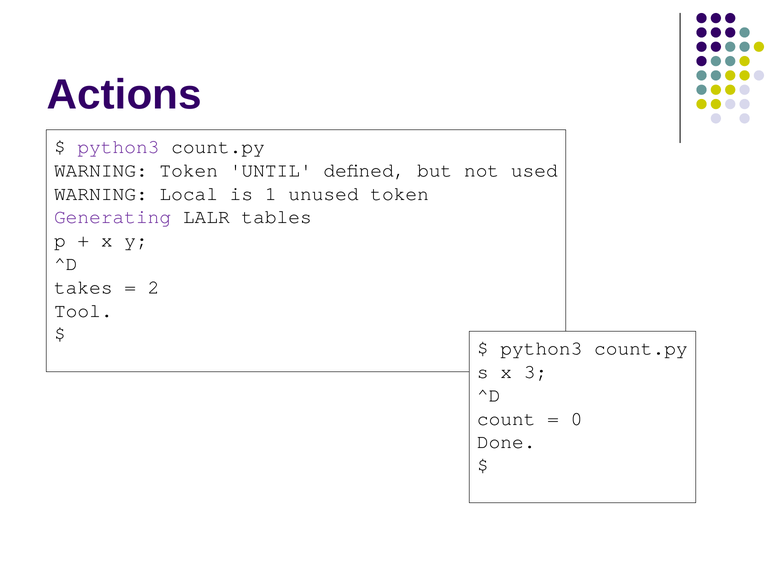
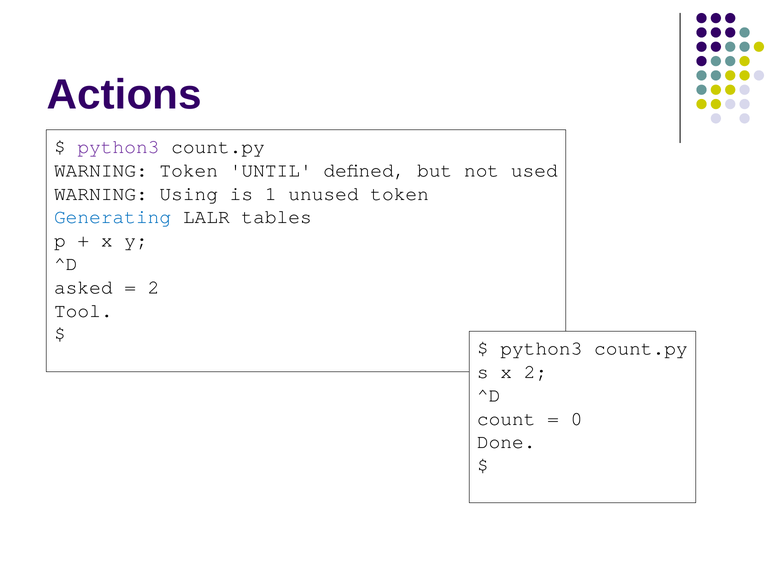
Local: Local -> Using (189, 194)
Generating colour: purple -> blue (113, 217)
takes: takes -> asked (83, 288)
x 3: 3 -> 2 (536, 372)
